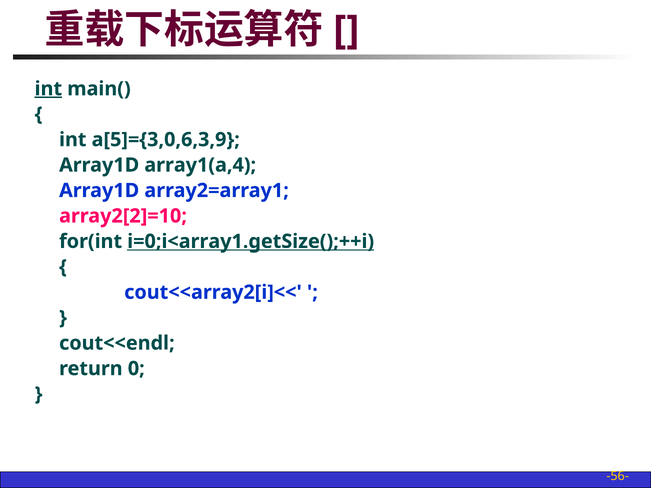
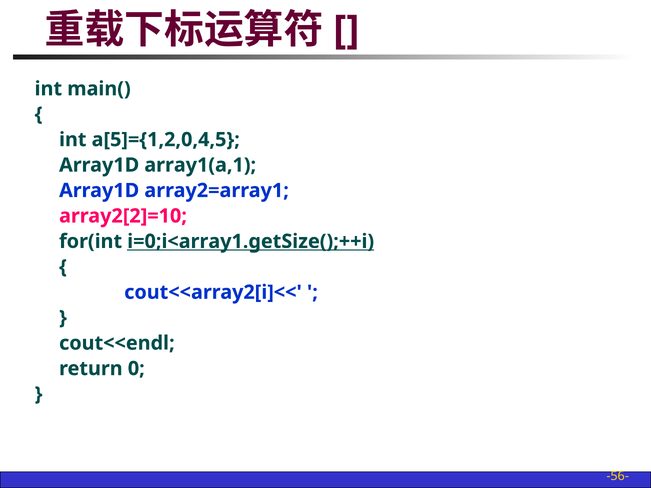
int underline: present -> none (48, 89)
a[5]={3,0,6,3,9: a[5]={3,0,6,3,9 -> a[5]={1,2,0,4,5 (166, 140)
array1(a,4: array1(a,4 -> array1(a,1 (200, 165)
